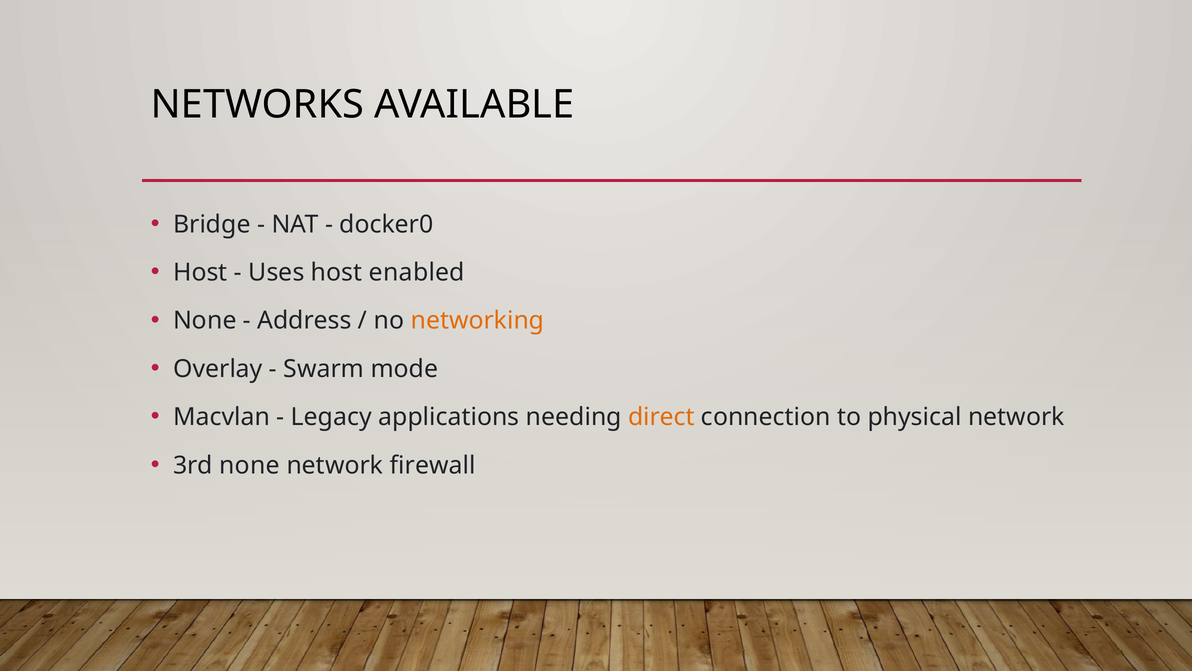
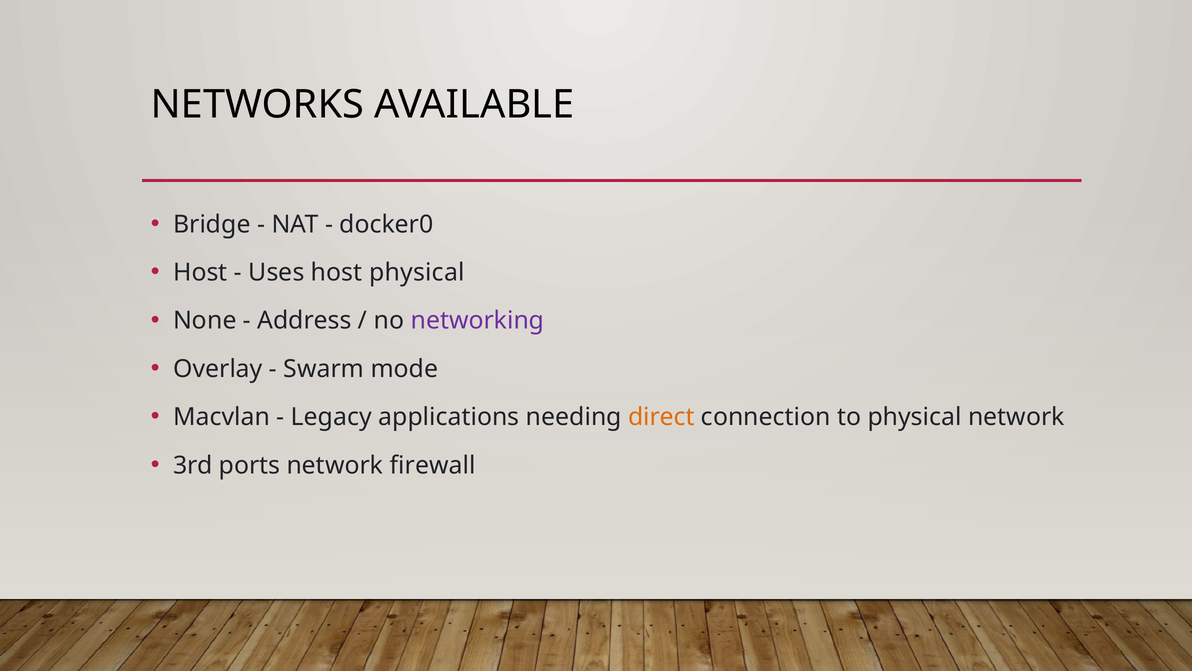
host enabled: enabled -> physical (417, 272)
networking colour: orange -> purple (477, 321)
3rd none: none -> ports (250, 465)
